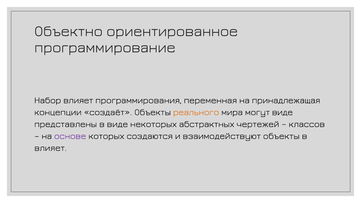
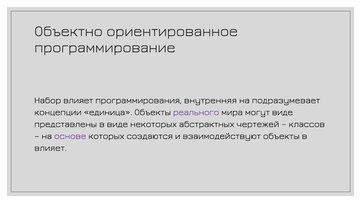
переменная: переменная -> внутренняя (210, 100)
принадлежащая: принадлежащая -> подразумевает (286, 100)
создаёт: создаёт -> единица (108, 112)
реального colour: orange -> purple (196, 112)
